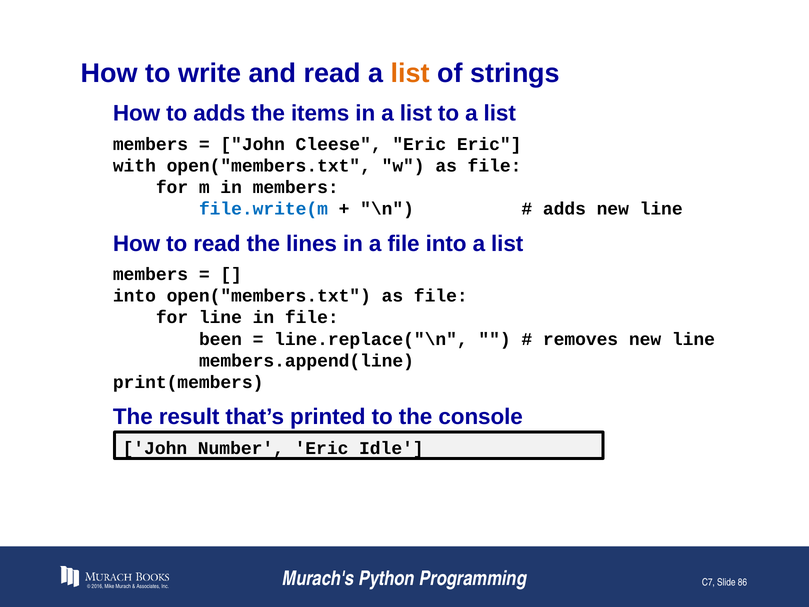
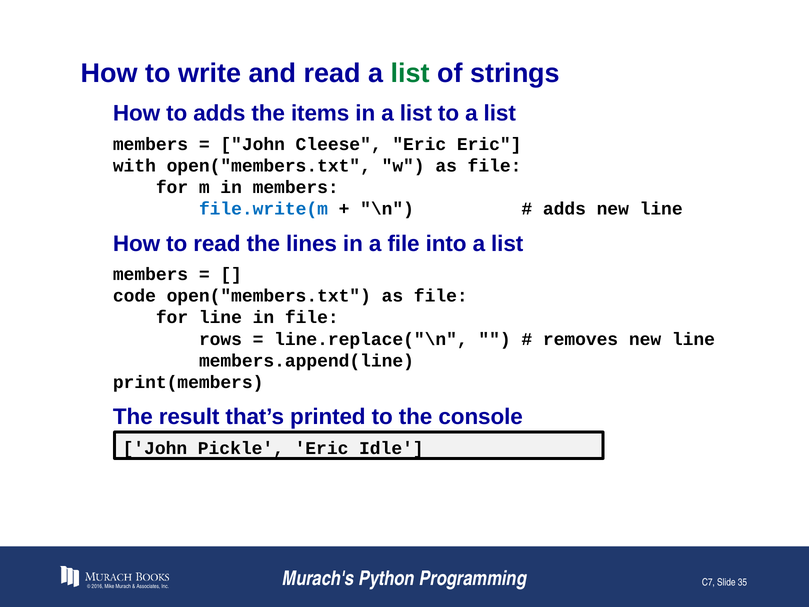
list colour: orange -> green (410, 73)
into: into -> code (134, 296)
been: been -> rows (221, 339)
Number: Number -> Pickle (241, 448)
86: 86 -> 35 (742, 582)
